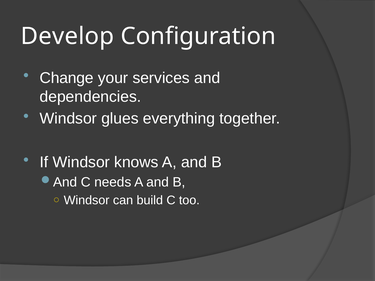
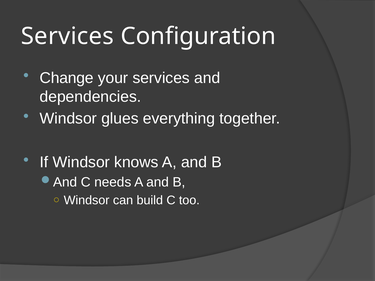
Develop: Develop -> Services (67, 36)
